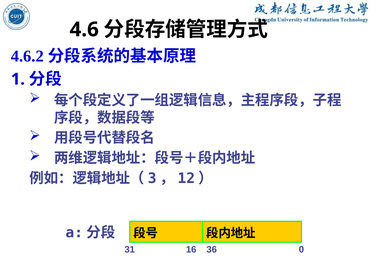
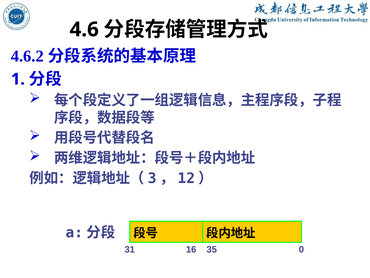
36: 36 -> 35 (212, 249)
